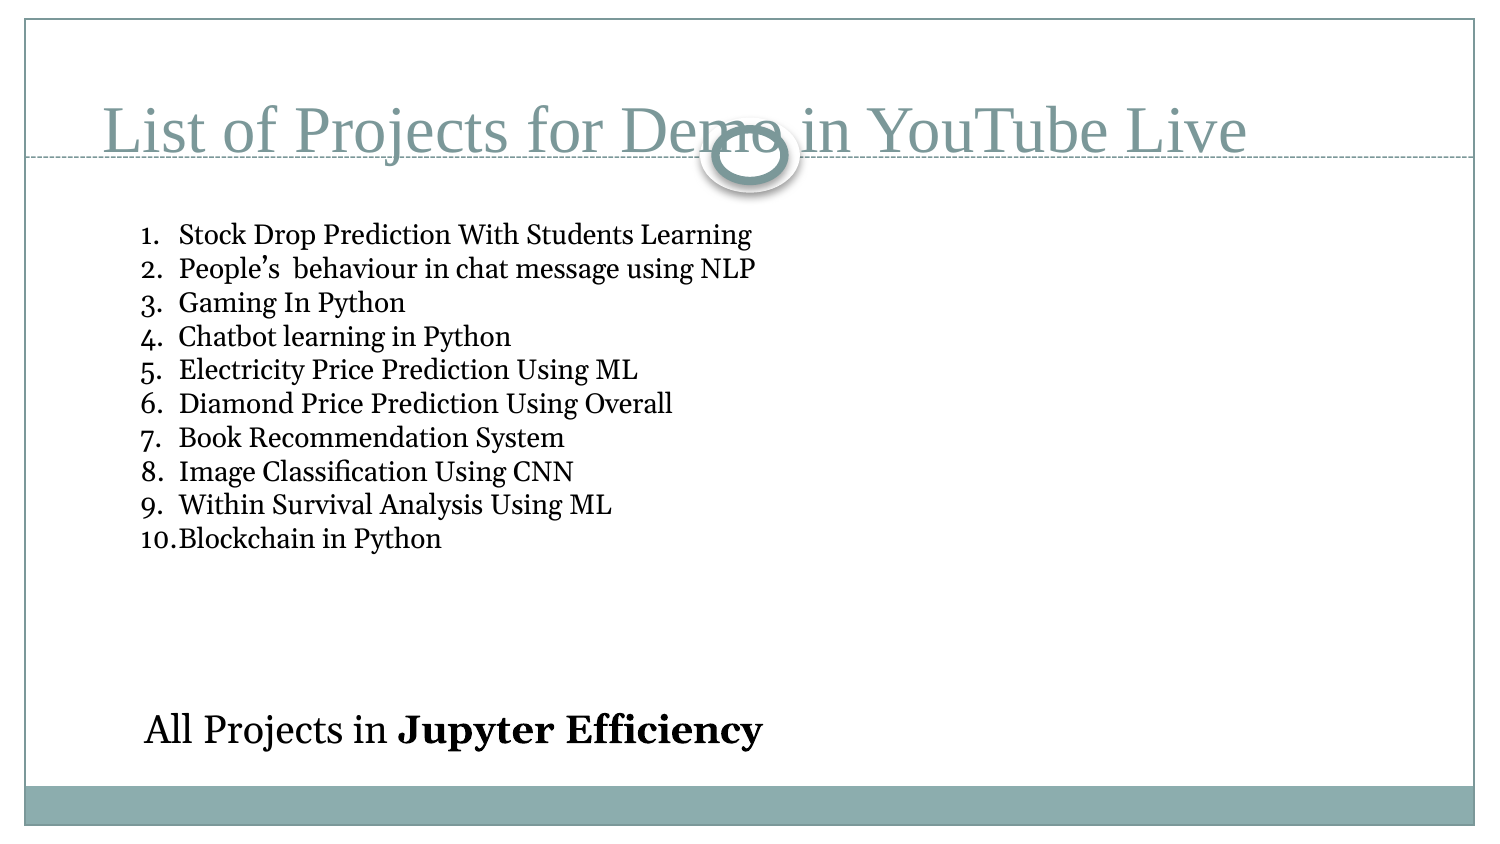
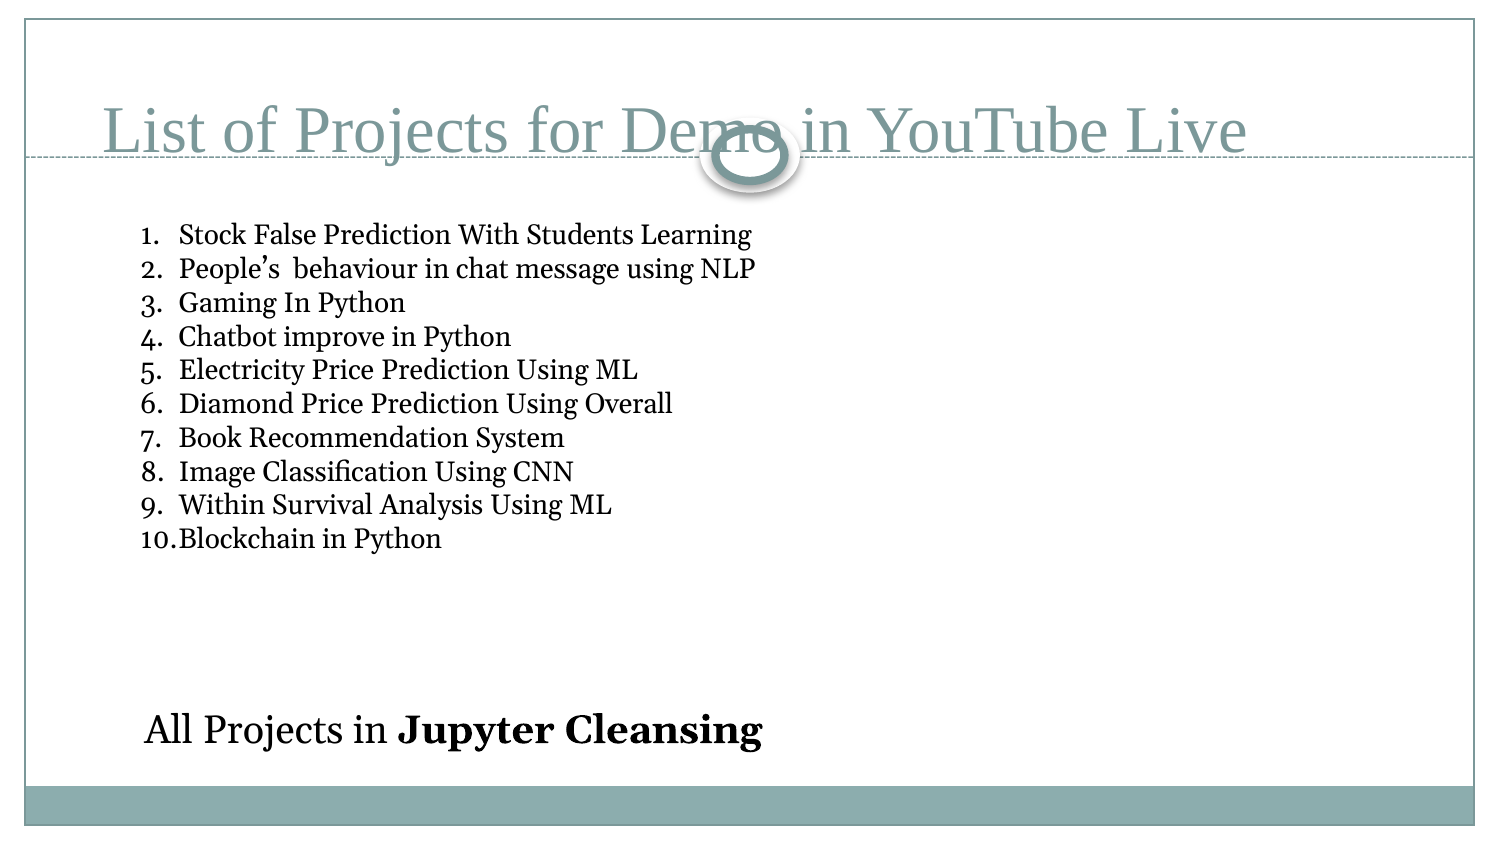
Drop: Drop -> False (285, 236)
Chatbot learning: learning -> improve (334, 337)
Efficiency: Efficiency -> Cleansing (664, 730)
